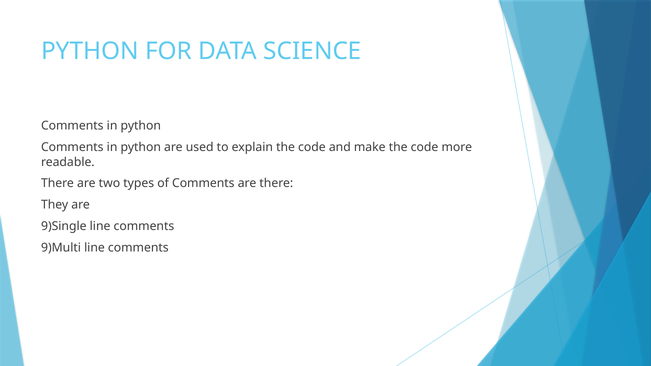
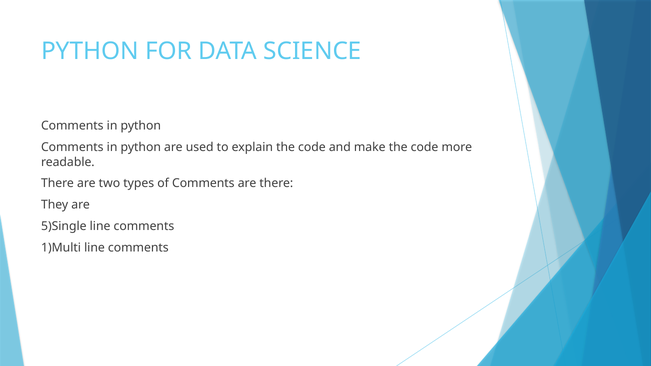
9)Single: 9)Single -> 5)Single (64, 226)
9)Multi: 9)Multi -> 1)Multi (61, 248)
